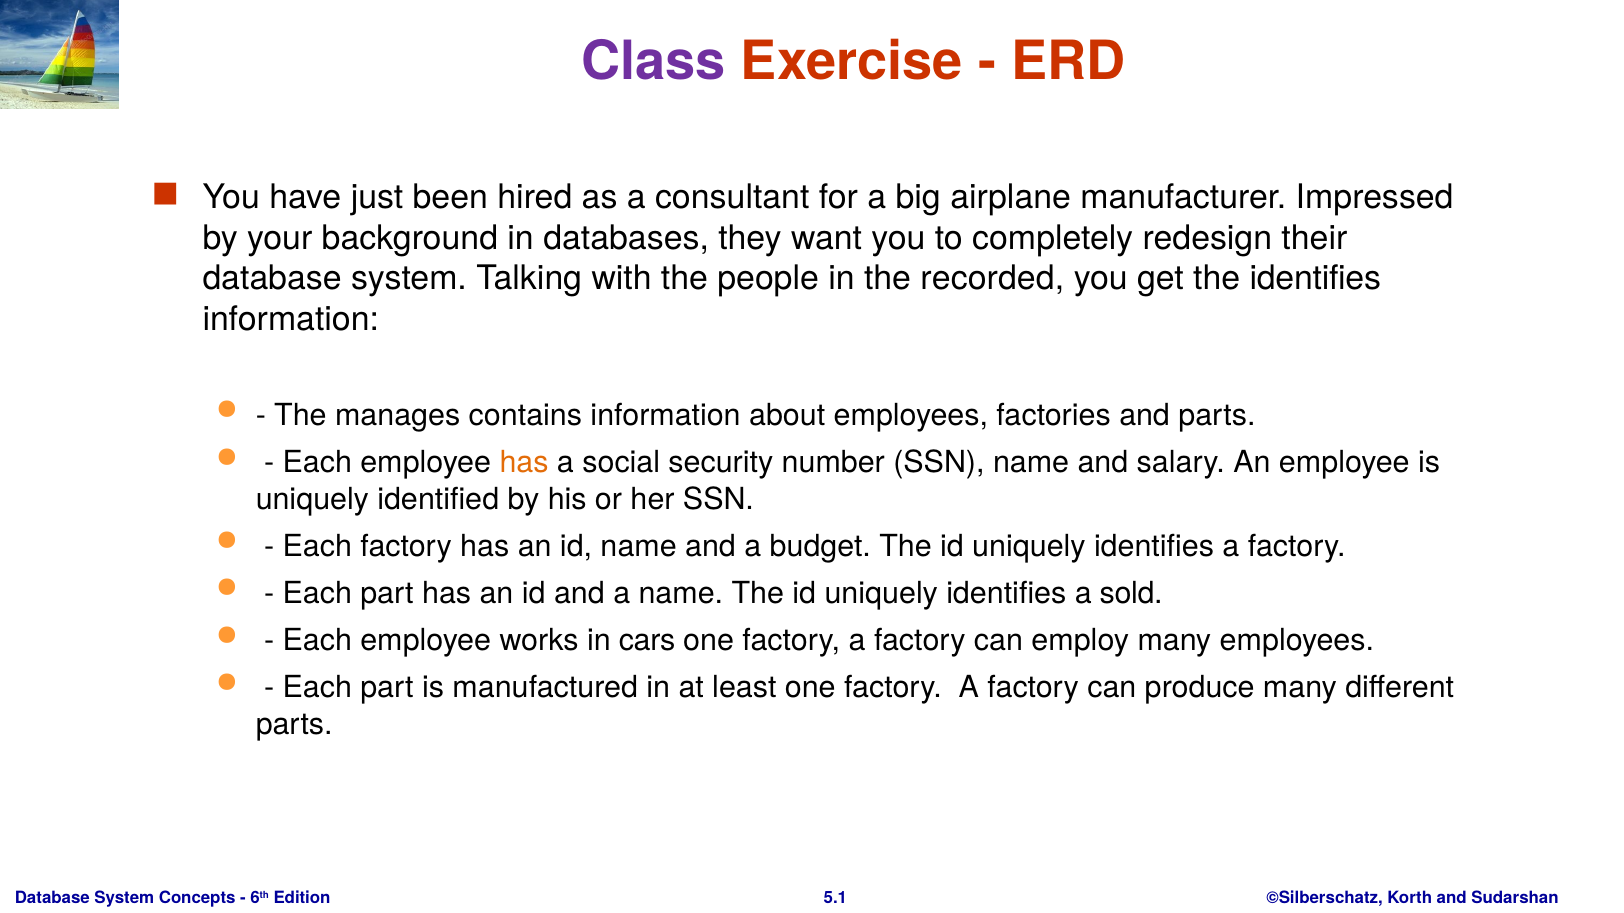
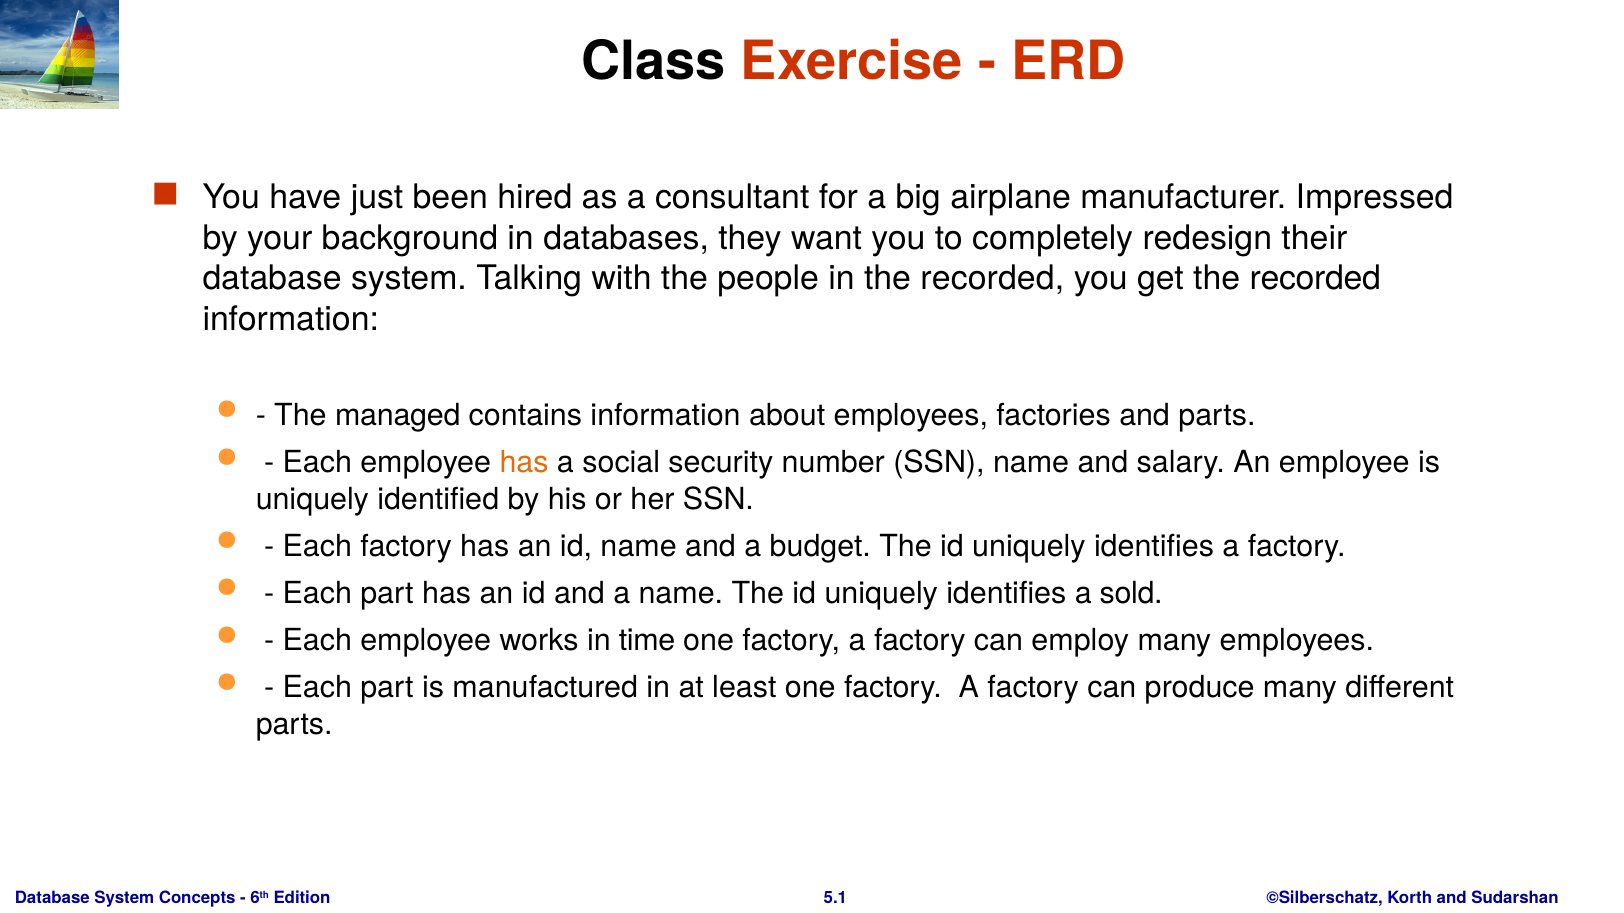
Class colour: purple -> black (654, 62)
get the identifies: identifies -> recorded (1315, 279)
manages: manages -> managed (398, 416)
cars: cars -> time (647, 641)
